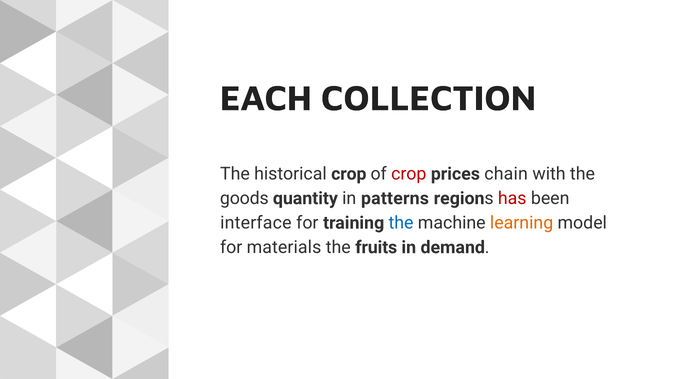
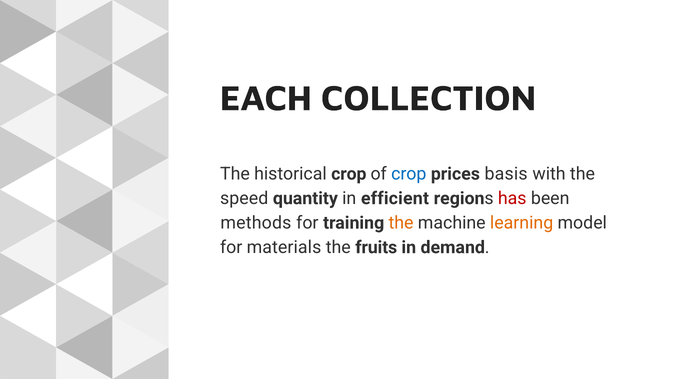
crop colour: red -> blue (409, 174)
chain: chain -> basis (506, 174)
goods: goods -> speed (244, 198)
patterns: patterns -> efficient (395, 198)
interface: interface -> methods (256, 223)
the colour: blue -> orange (401, 223)
